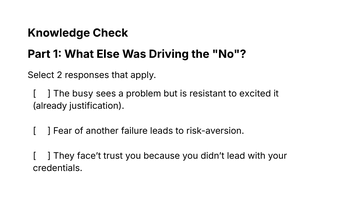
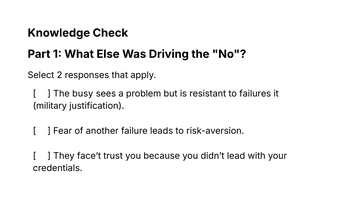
excited: excited -> failures (255, 94)
already: already -> military (50, 106)
